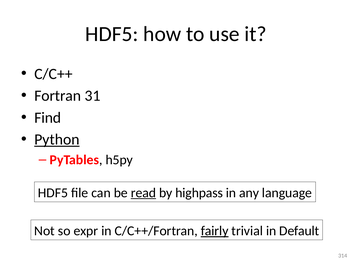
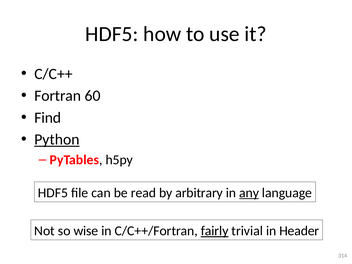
31: 31 -> 60 (93, 96)
read underline: present -> none (143, 193)
highpass: highpass -> arbitrary (199, 193)
any underline: none -> present (249, 193)
expr: expr -> wise (86, 231)
Default: Default -> Header (299, 231)
